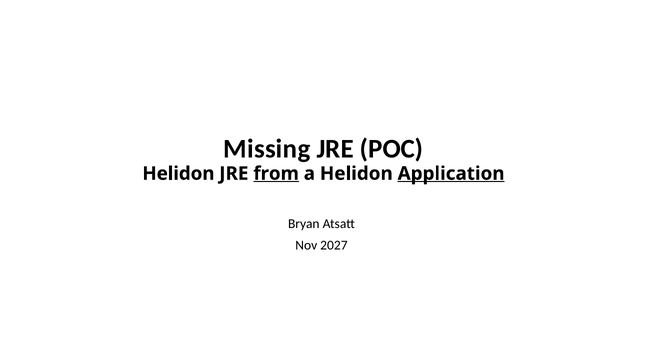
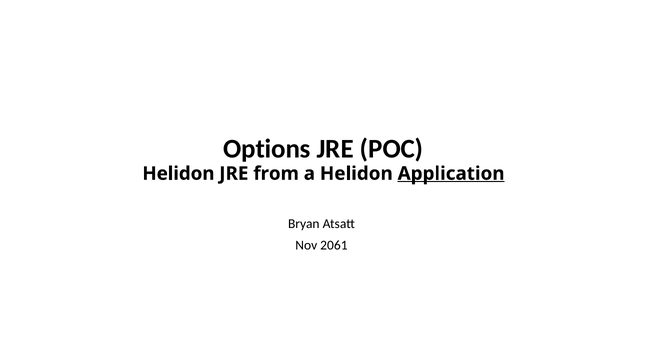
Missing: Missing -> Options (267, 149)
from underline: present -> none (276, 174)
2027: 2027 -> 2061 (334, 245)
